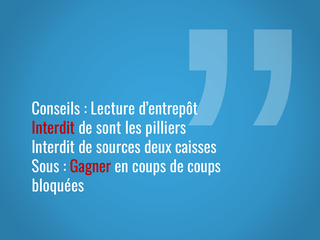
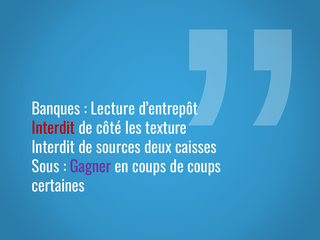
Conseils: Conseils -> Banques (56, 109)
sont: sont -> côté (109, 129)
pilliers: pilliers -> texture (166, 129)
Gagner colour: red -> purple (90, 167)
bloquées: bloquées -> certaines (58, 186)
